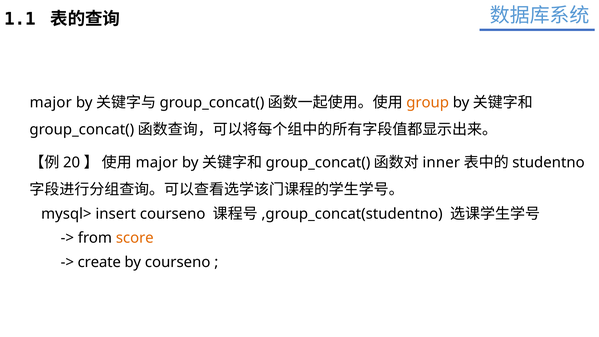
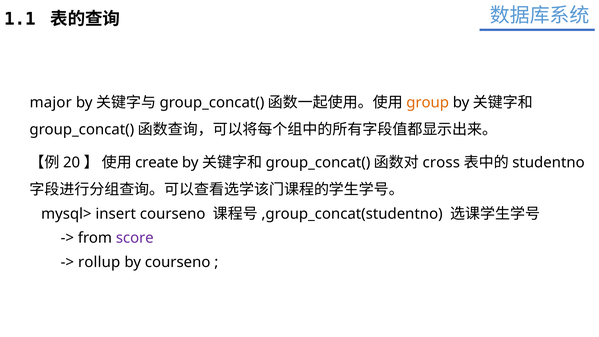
major: major -> create (157, 163)
inner: inner -> cross (441, 163)
score colour: orange -> purple (135, 238)
create: create -> rollup (99, 262)
